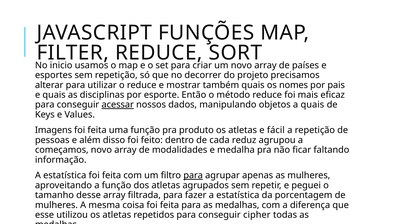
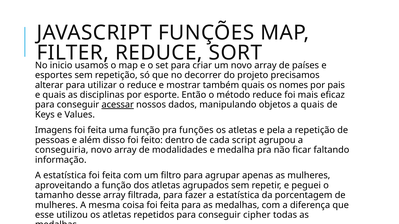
pra produto: produto -> funções (196, 130)
fácil: fácil -> pela (276, 130)
reduz: reduz -> script (244, 140)
começamos: começamos -> conseguiria (62, 150)
para underline: present -> none (193, 176)
